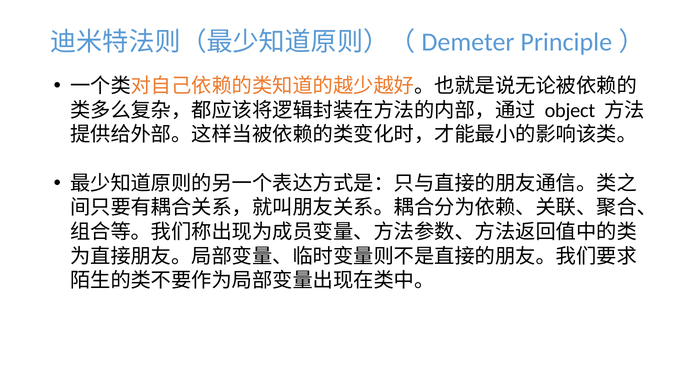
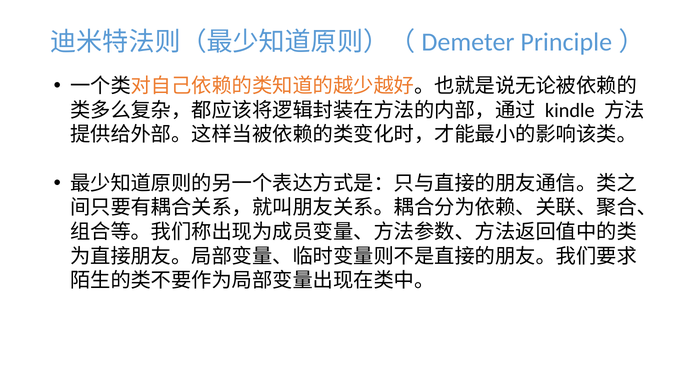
object: object -> kindle (570, 110)
